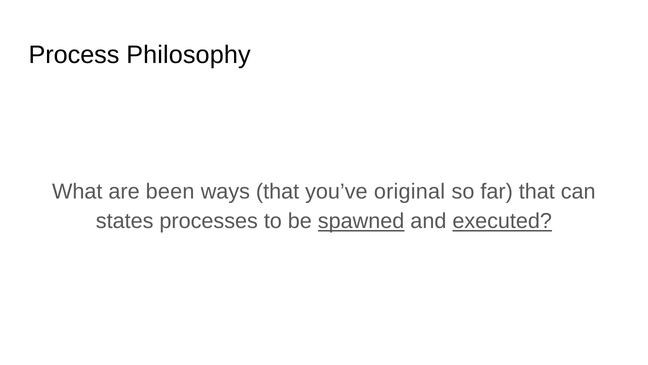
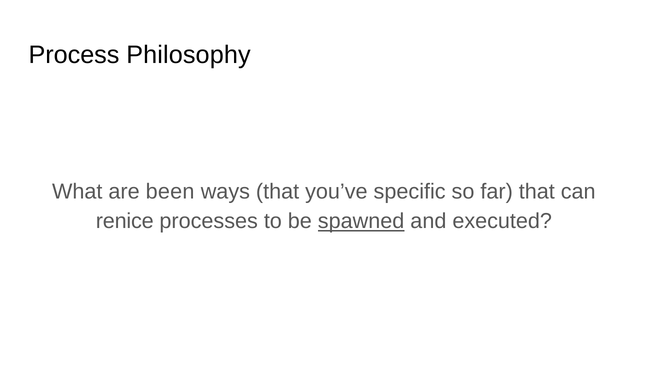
original: original -> specific (410, 191)
states: states -> renice (125, 221)
executed underline: present -> none (502, 221)
